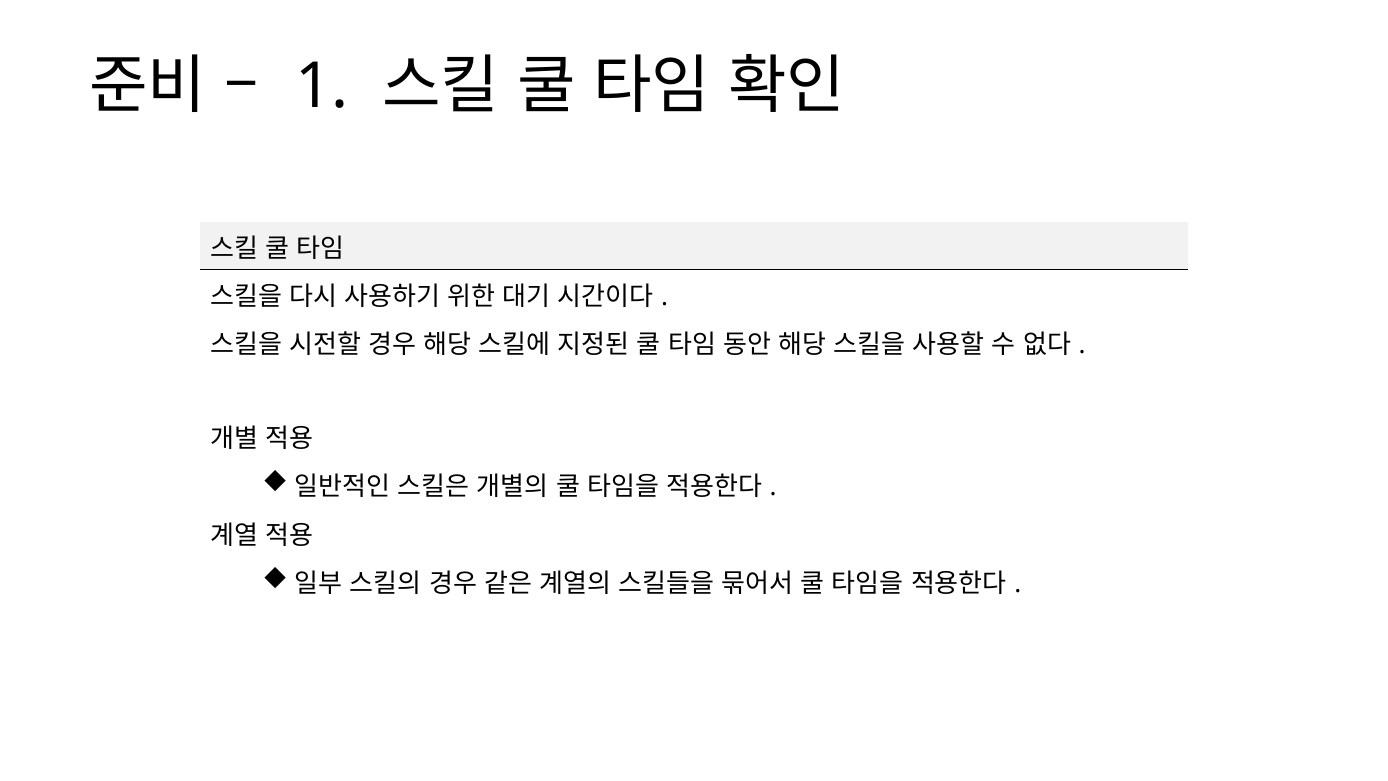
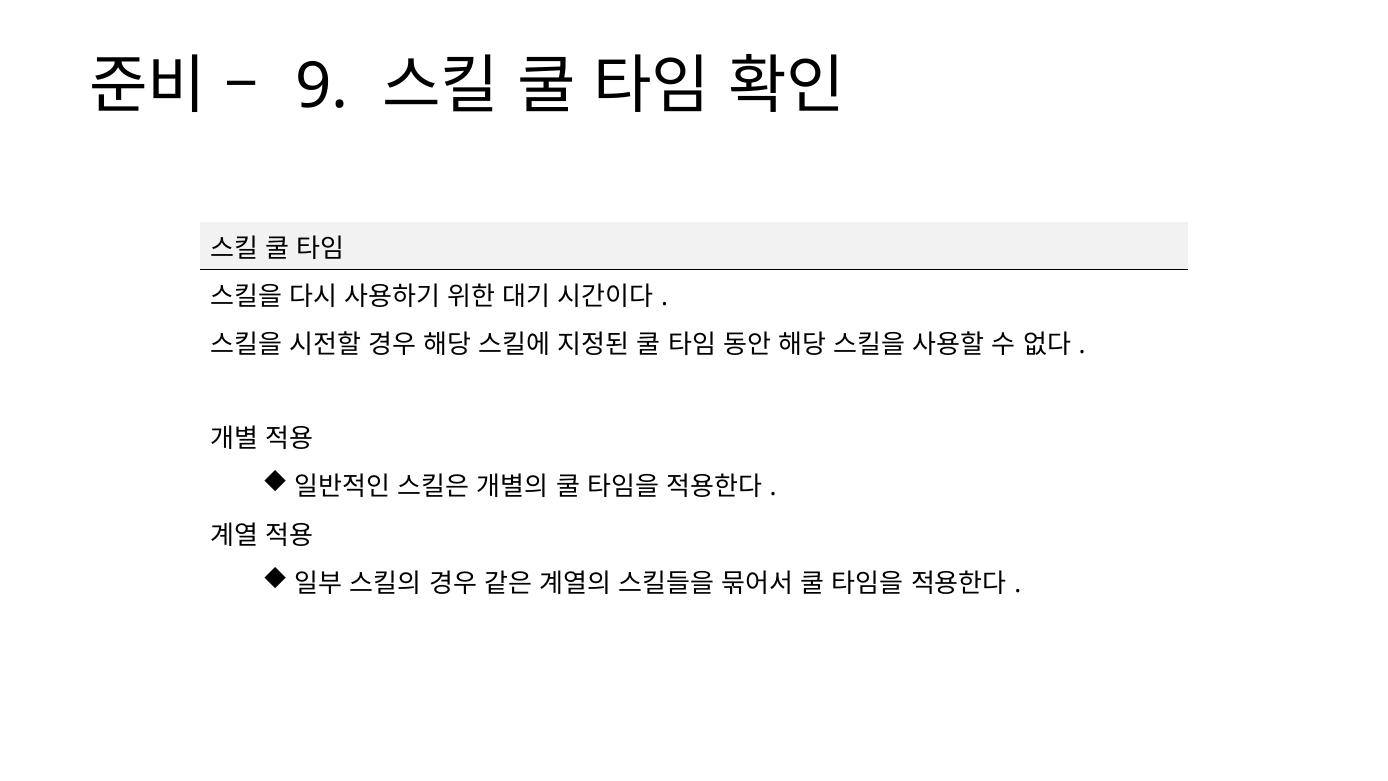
1: 1 -> 9 (322, 86)
